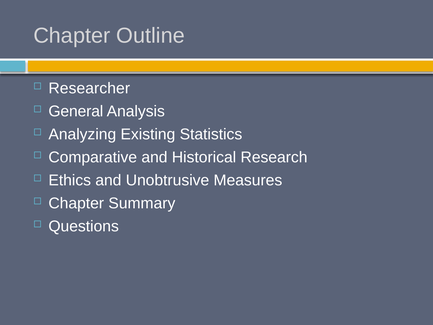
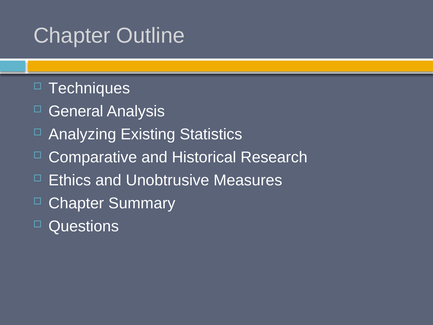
Researcher: Researcher -> Techniques (89, 88)
